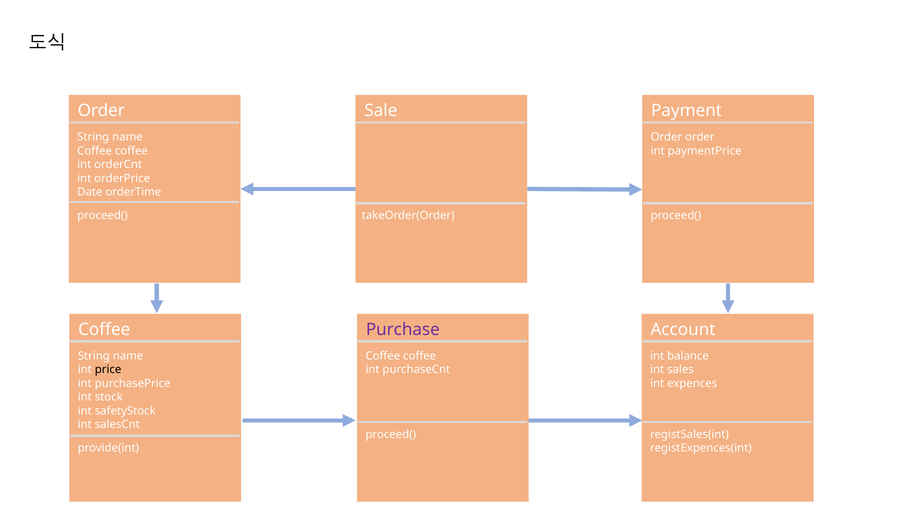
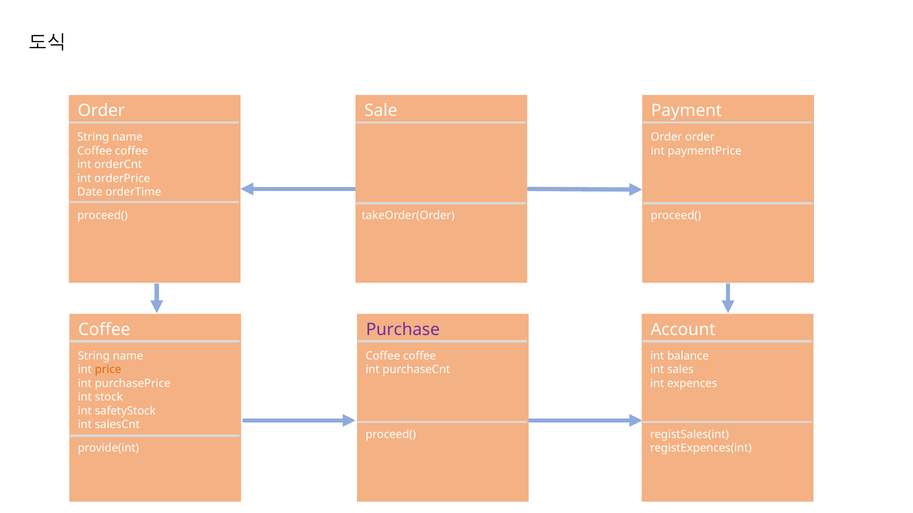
price colour: black -> orange (108, 370)
